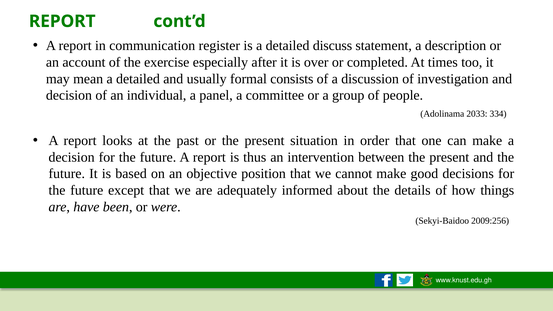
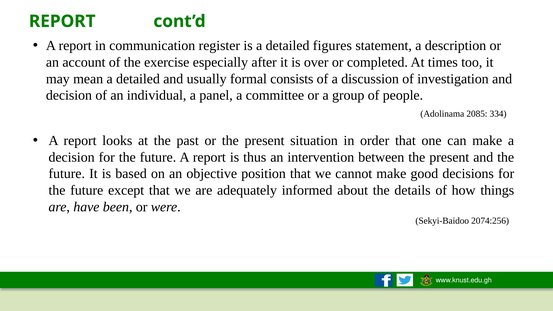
discuss: discuss -> figures (332, 46)
2033: 2033 -> 2085 (477, 114)
2009:256: 2009:256 -> 2074:256 (490, 221)
